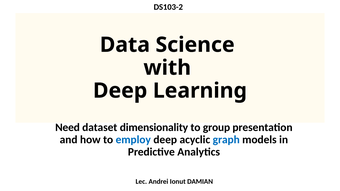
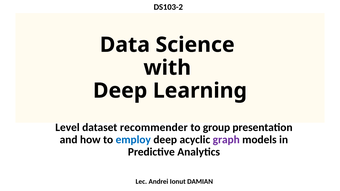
Need: Need -> Level (67, 128)
dimensionality: dimensionality -> recommender (154, 128)
graph colour: blue -> purple (226, 140)
